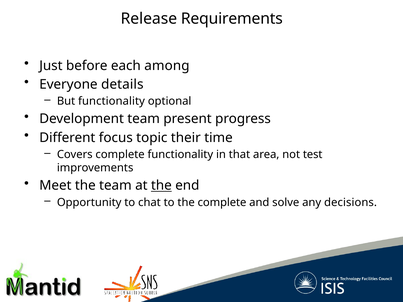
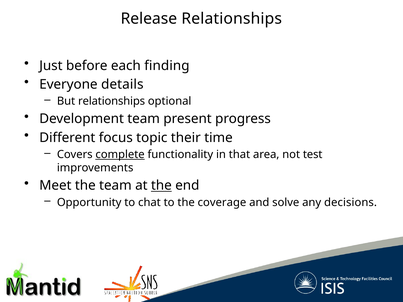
Release Requirements: Requirements -> Relationships (232, 19)
among: among -> finding (167, 66)
But functionality: functionality -> relationships (112, 101)
complete underline: none -> present (120, 155)
the complete: complete -> coverage (222, 203)
